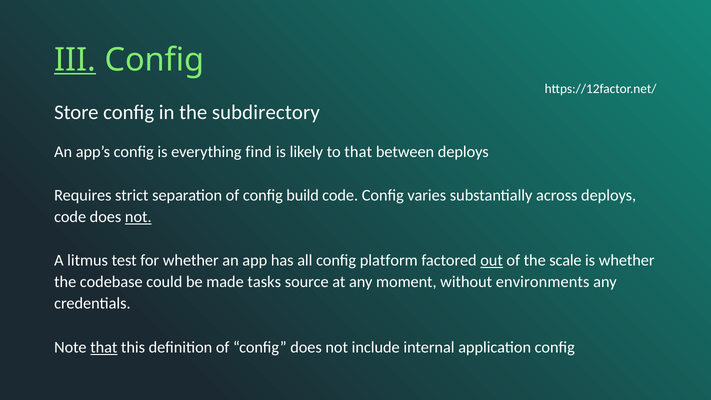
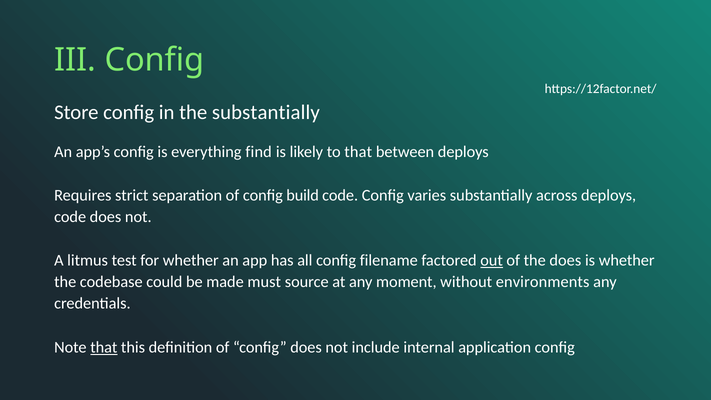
III underline: present -> none (75, 60)
the subdirectory: subdirectory -> substantially (266, 112)
not underline: present -> none (138, 217)
platform: platform -> filename (389, 261)
the scale: scale -> does (565, 261)
tasks: tasks -> must (264, 282)
